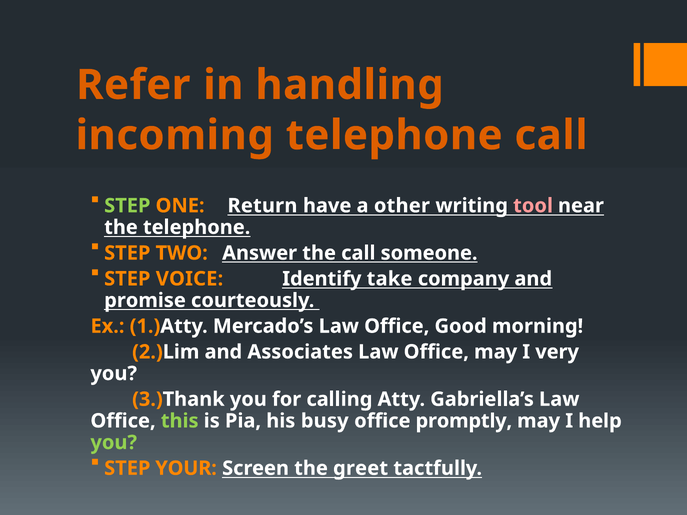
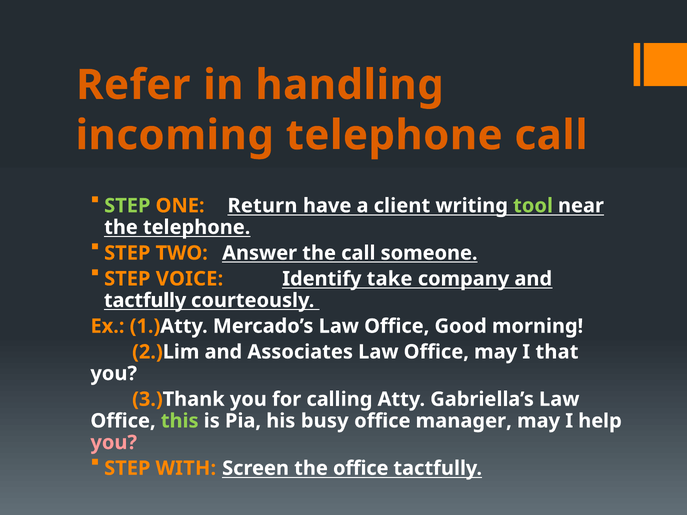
other: other -> client (402, 206)
tool colour: pink -> light green (533, 206)
promise: promise -> tactfully (145, 301)
very: very -> that (557, 352)
promptly: promptly -> manager (464, 421)
you colour: light green -> pink (114, 443)
YOUR: YOUR -> WITH (186, 468)
the greet: greet -> office (361, 468)
